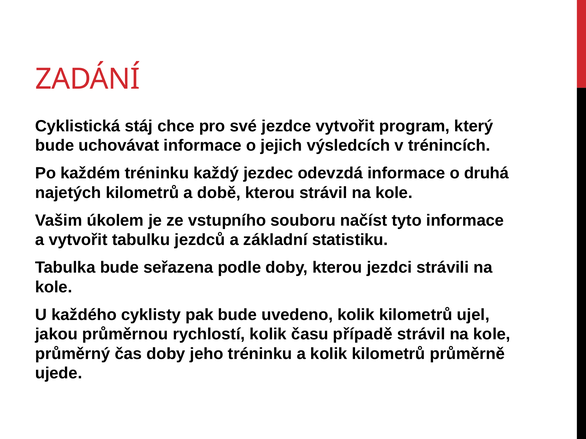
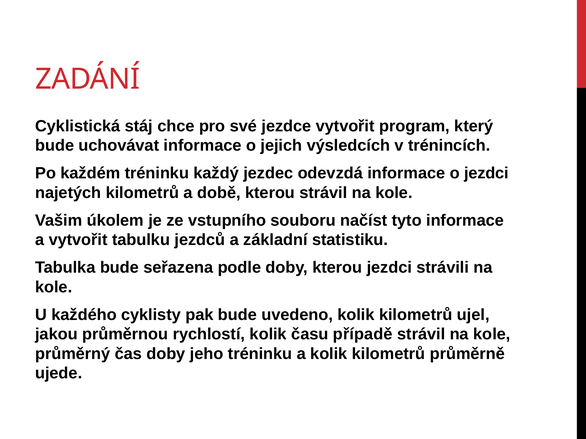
o druhá: druhá -> jezdci (486, 173)
